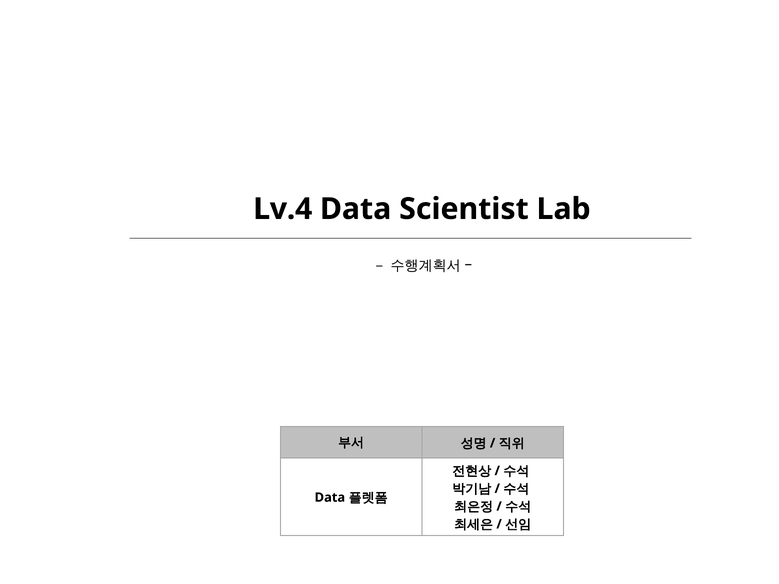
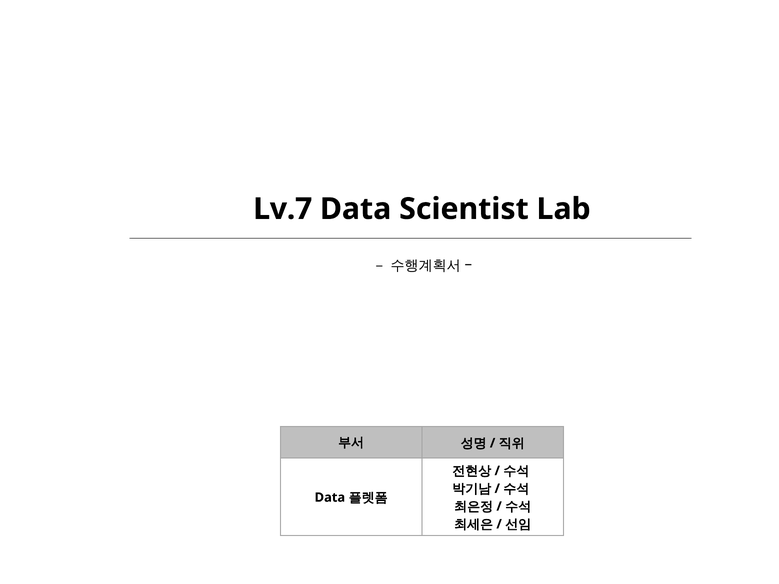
Lv.4: Lv.4 -> Lv.7 (283, 209)
